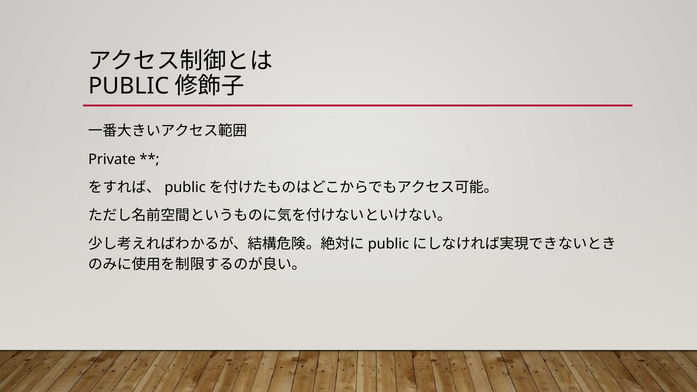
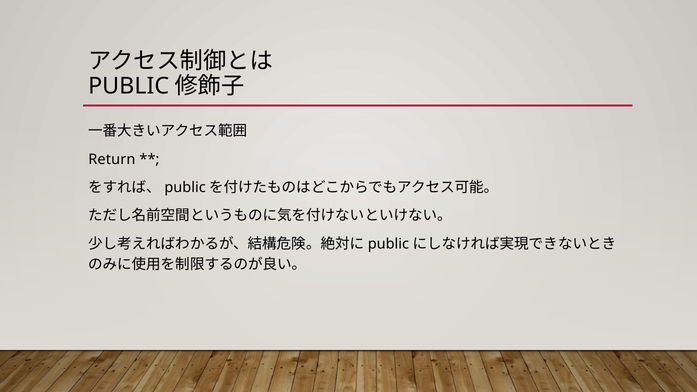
Private: Private -> Return (112, 159)
